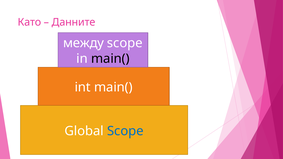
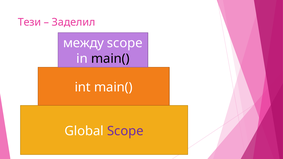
Като: Като -> Тези (29, 22)
Данните: Данните -> Заделил (74, 22)
Scope colour: blue -> purple (125, 131)
